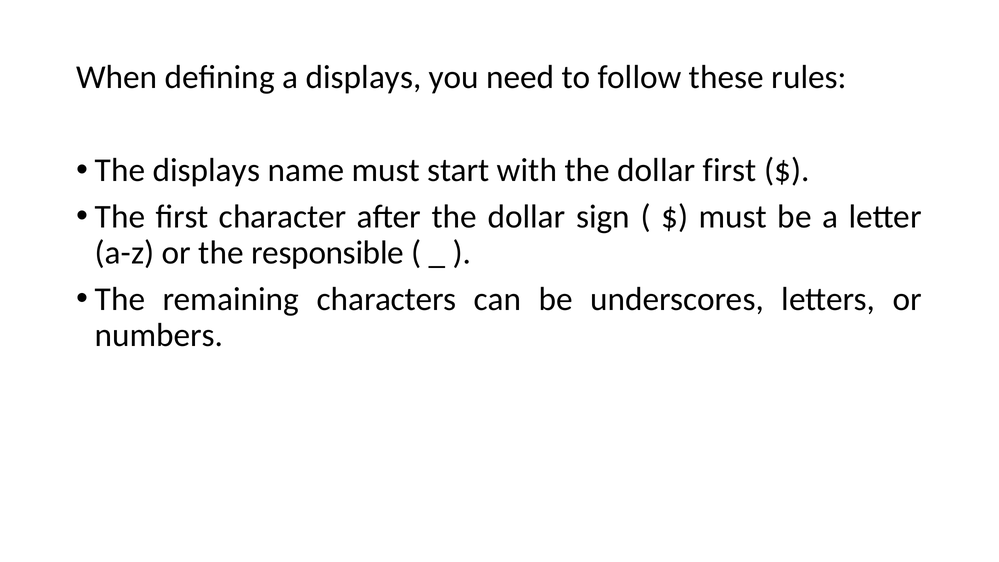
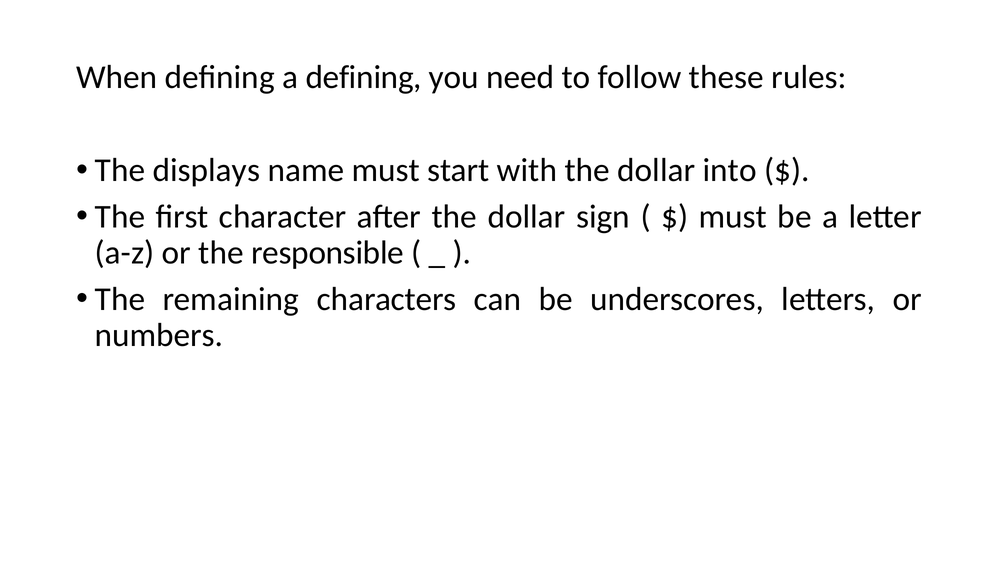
a displays: displays -> defining (364, 77)
dollar first: first -> into (730, 170)
